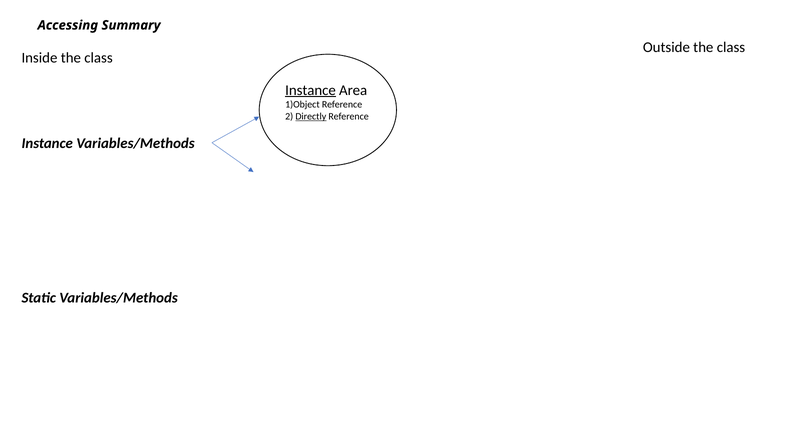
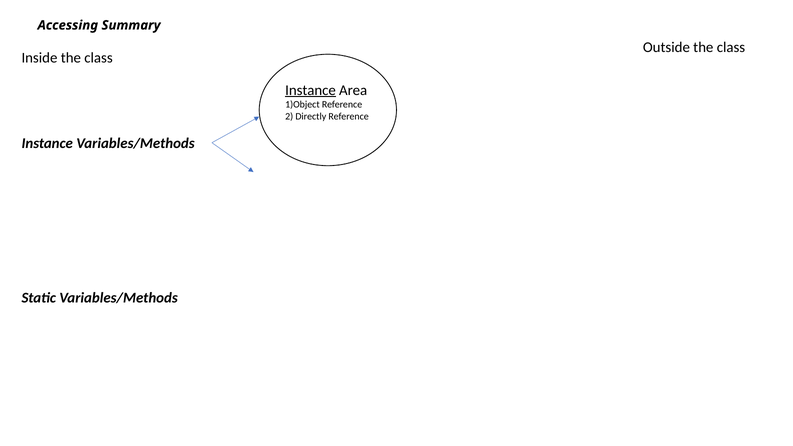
Directly underline: present -> none (311, 117)
